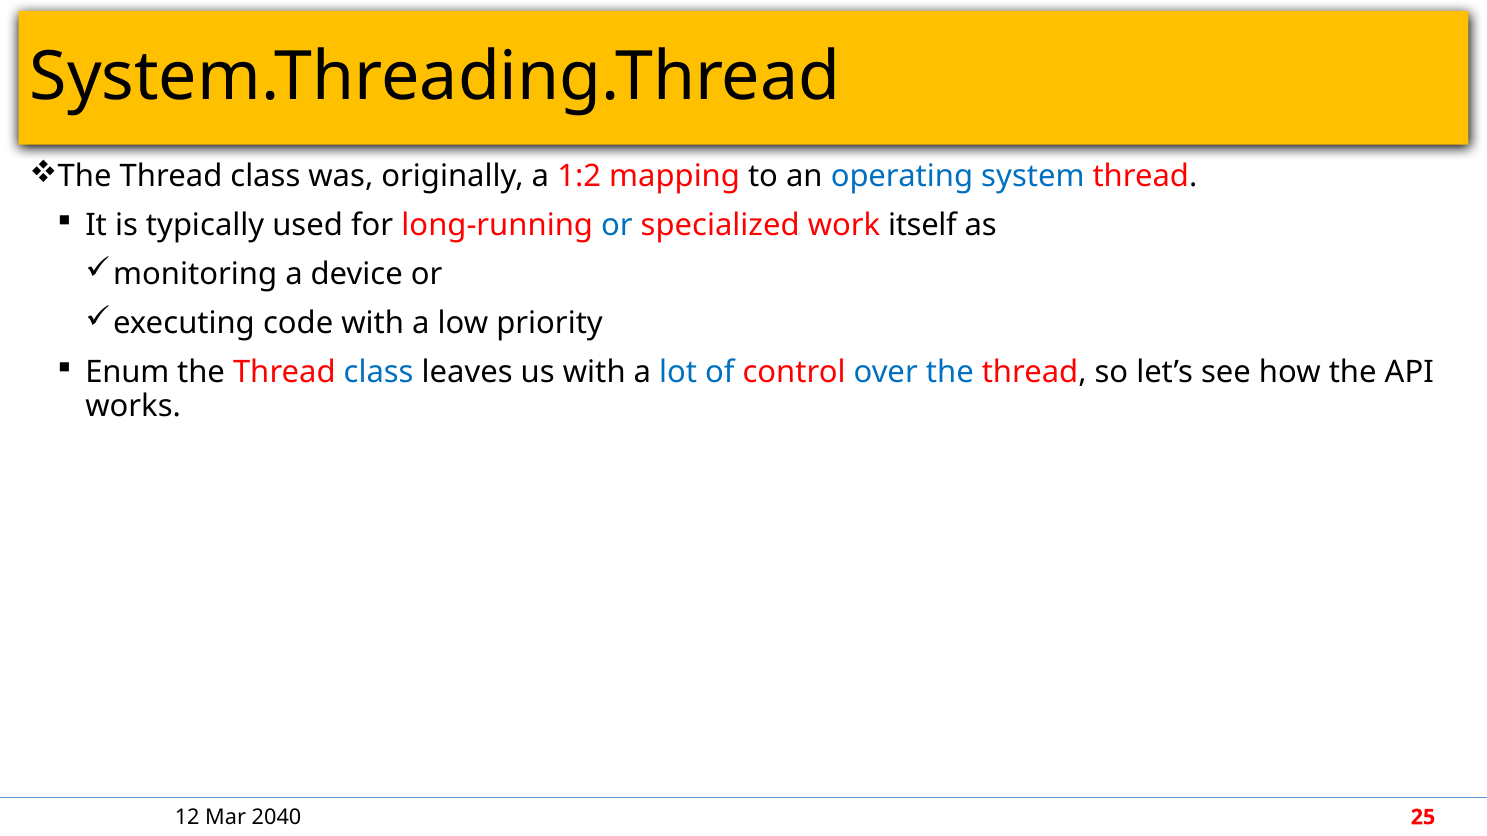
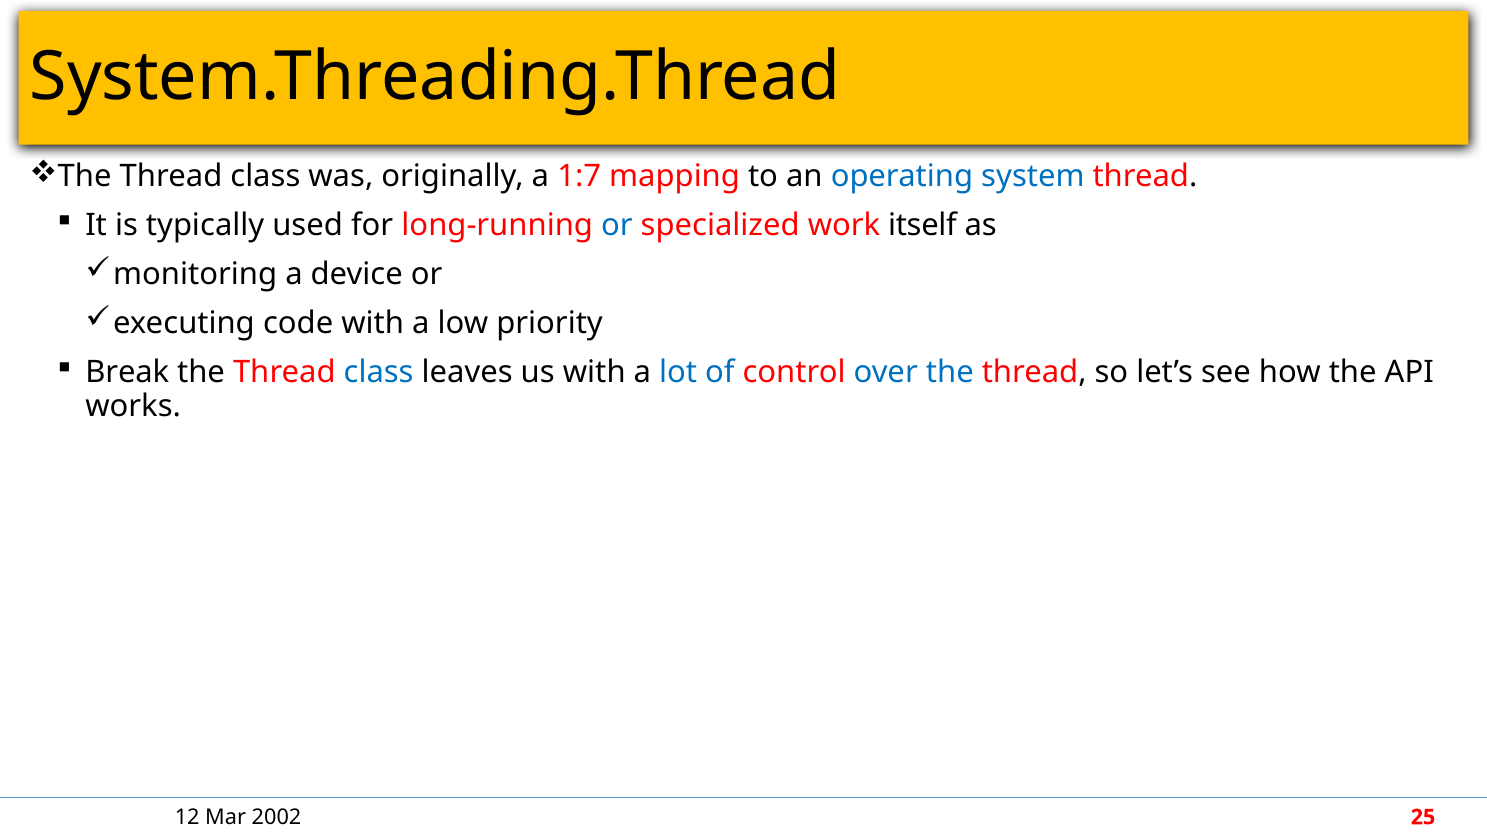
1:2: 1:2 -> 1:7 (579, 177)
Enum: Enum -> Break (127, 373)
2040: 2040 -> 2002 (277, 818)
